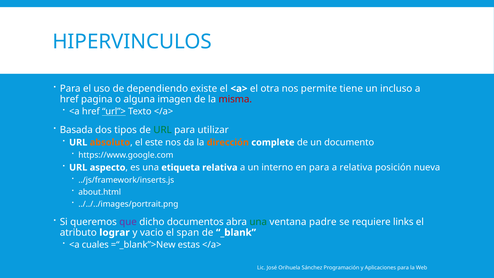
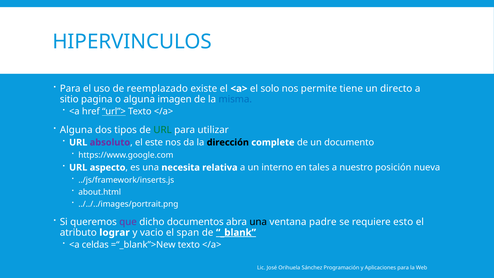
dependiendo: dependiendo -> reemplazado (157, 89)
otra: otra -> solo (270, 89)
incluso: incluso -> directo (396, 89)
href: href -> sitio (69, 99)
misma colour: red -> blue (235, 99)
Basada: Basada -> Alguna (76, 130)
absoluto colour: orange -> purple (110, 142)
dirección colour: orange -> black (228, 142)
etiqueta: etiqueta -> necesita (181, 167)
en para: para -> tales (319, 167)
a relativa: relativa -> nuestro (356, 167)
una colour: green -> black (258, 222)
links: links -> esto (403, 222)
_blank underline: none -> present (236, 232)
cuales: cuales -> celdas (95, 245)
=“_blank”>New estas: estas -> texto (189, 245)
